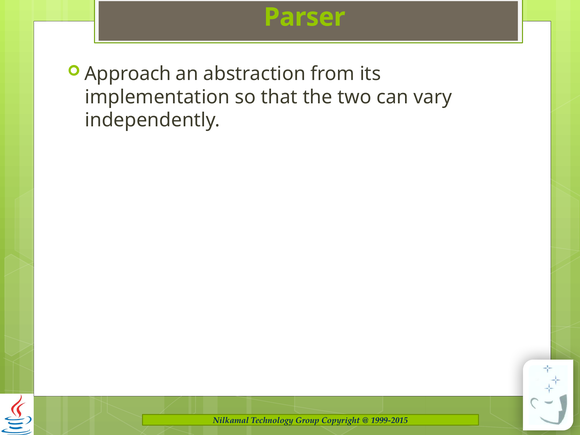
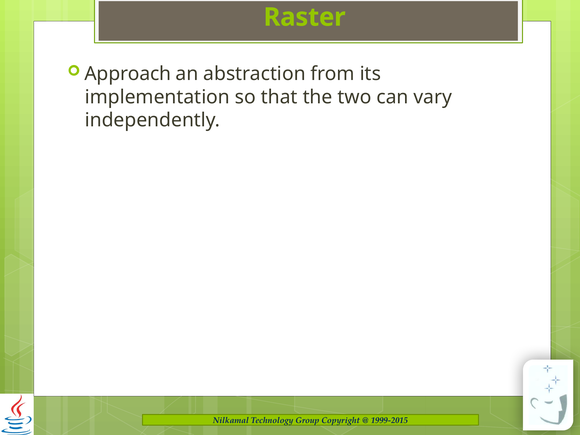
Parser: Parser -> Raster (305, 17)
